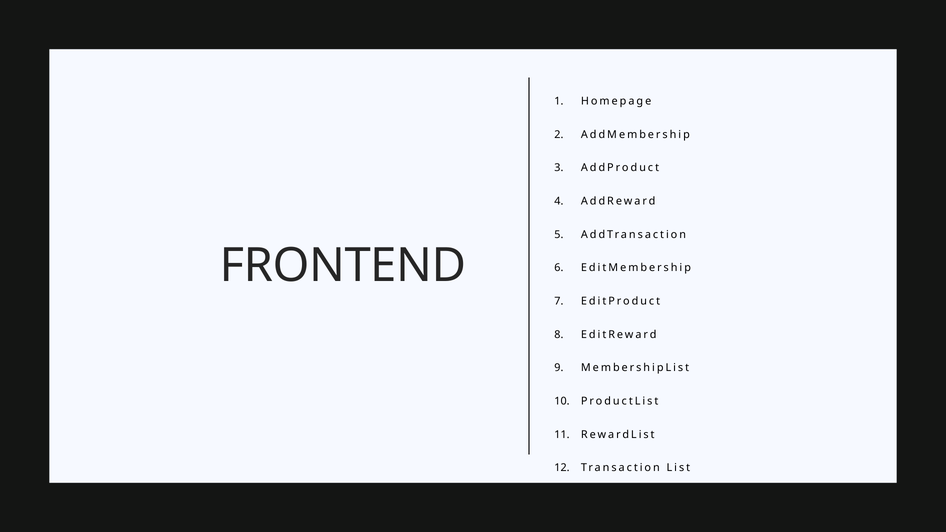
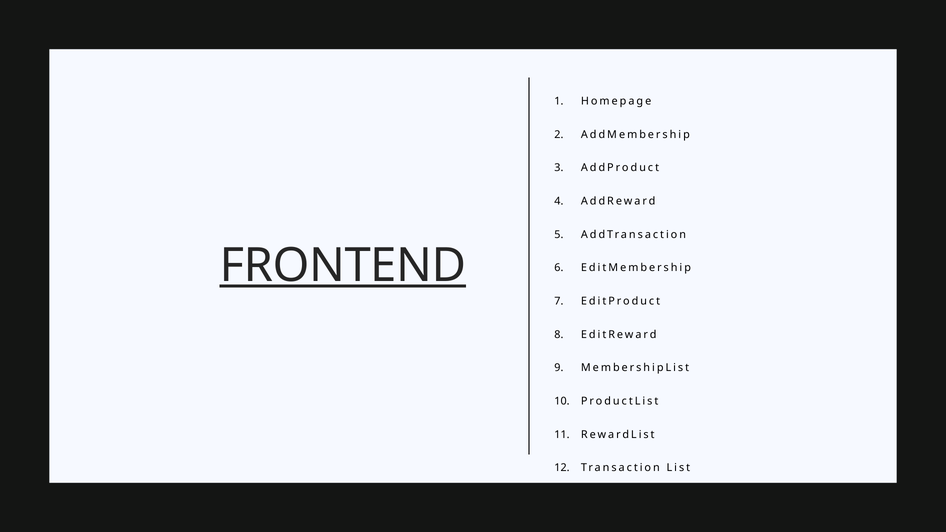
FRONTEND underline: none -> present (343, 266)
